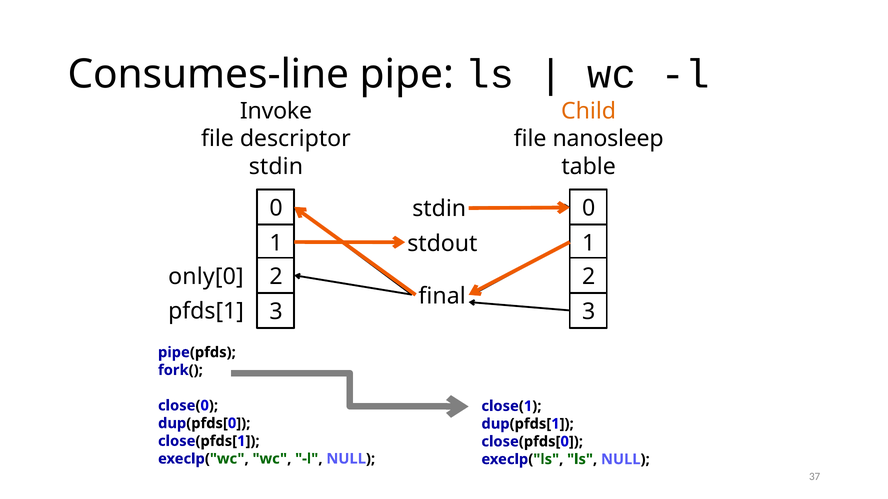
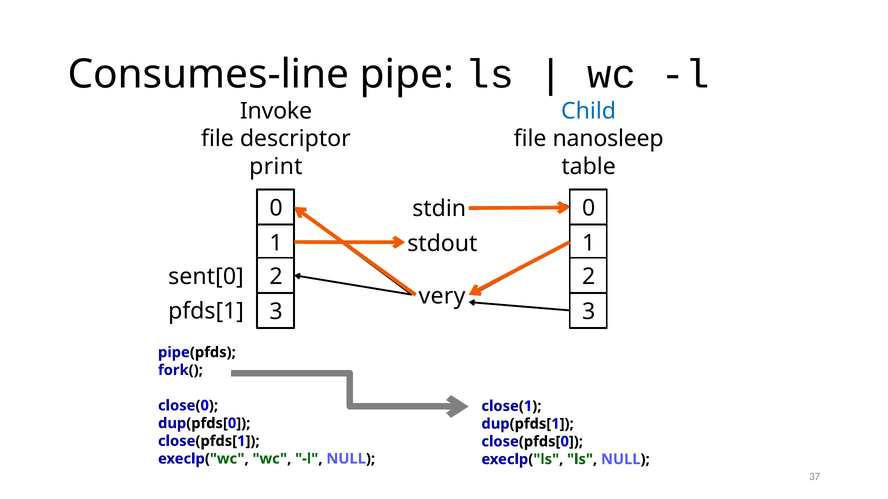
Child colour: orange -> blue (589, 111)
stdin: stdin -> print (276, 167)
only[0: only[0 -> sent[0 (206, 277)
final: final -> very (442, 297)
